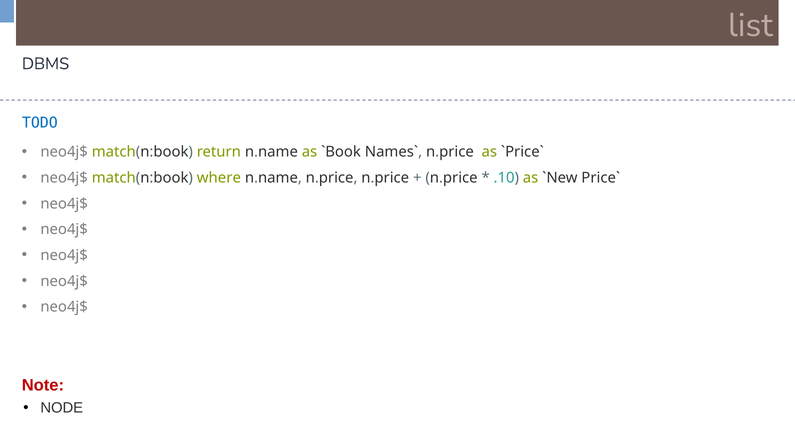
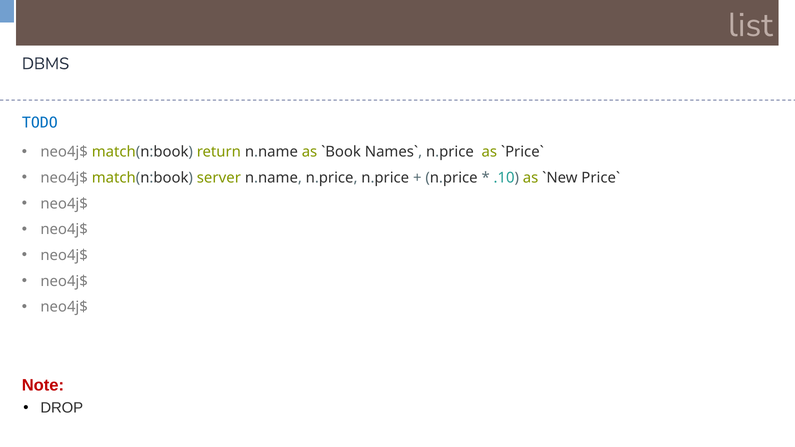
where: where -> server (219, 178)
NODE: NODE -> DROP (62, 408)
